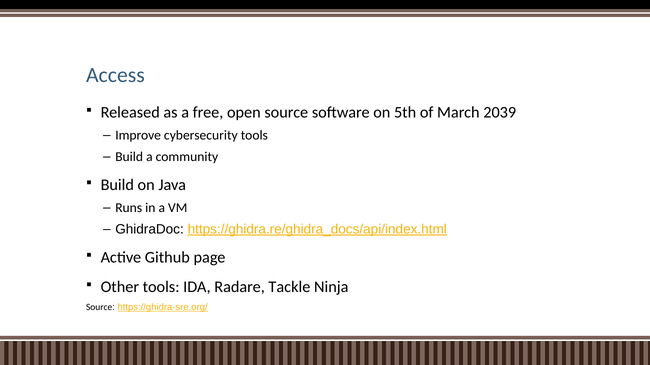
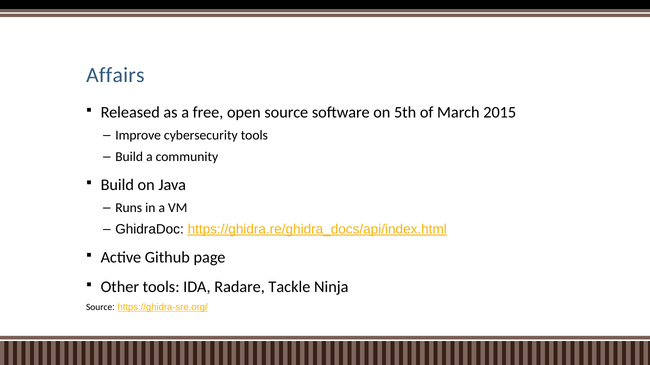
Access: Access -> Affairs (115, 75)
2039: 2039 -> 2015 (500, 113)
